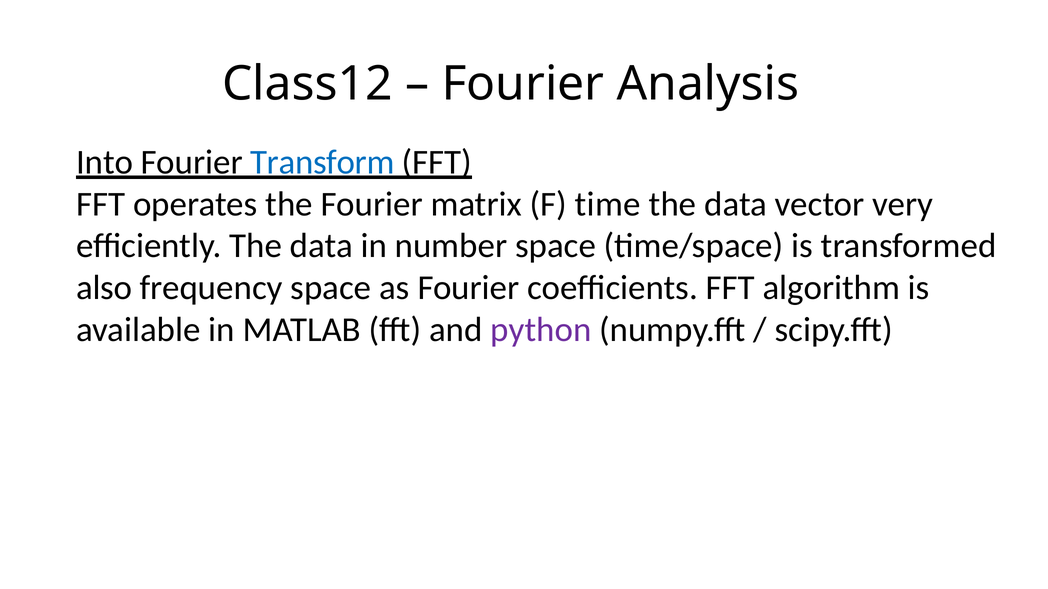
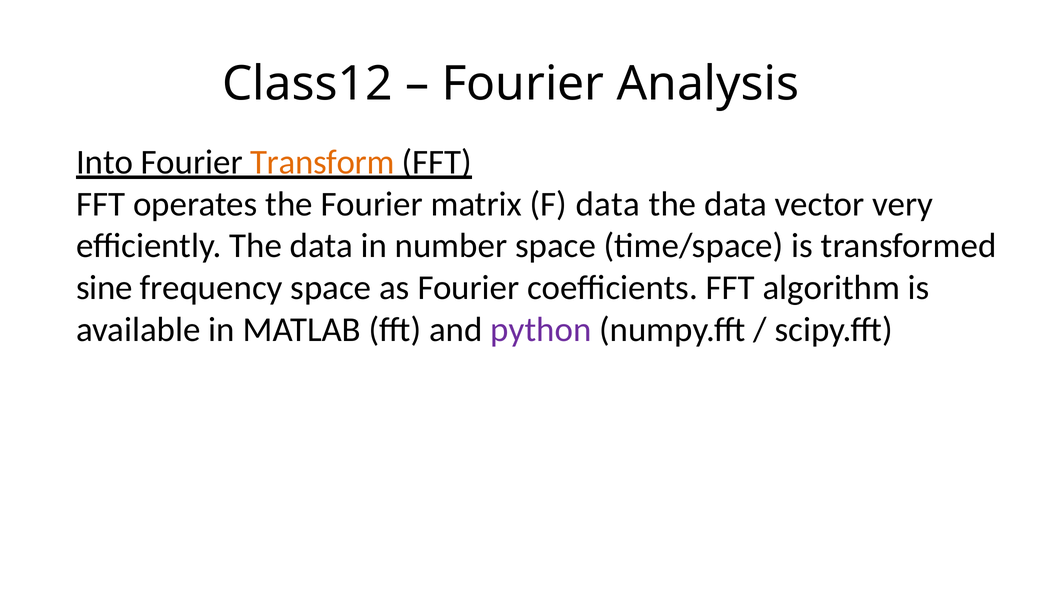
Transform colour: blue -> orange (322, 162)
F time: time -> data (608, 204)
also: also -> sine (104, 288)
